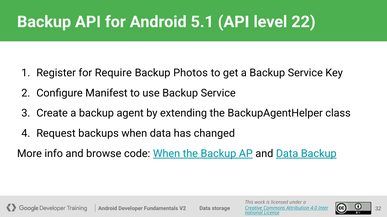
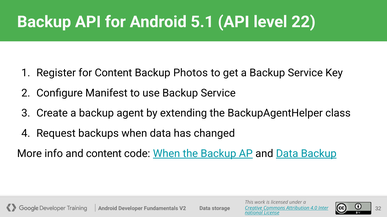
for Require: Require -> Content (113, 73)
and browse: browse -> content (104, 154)
